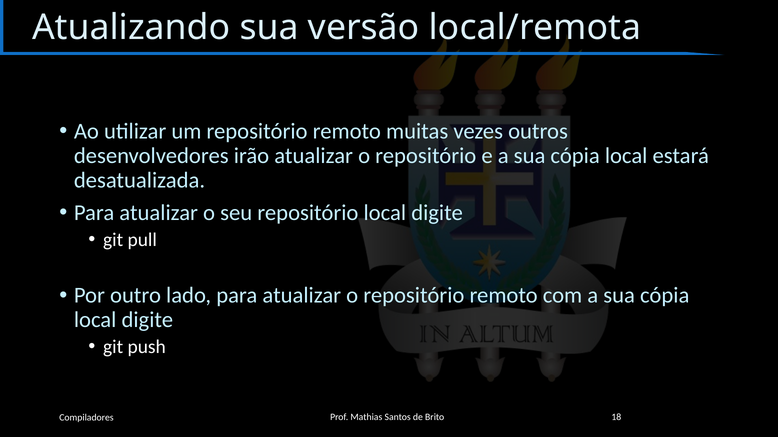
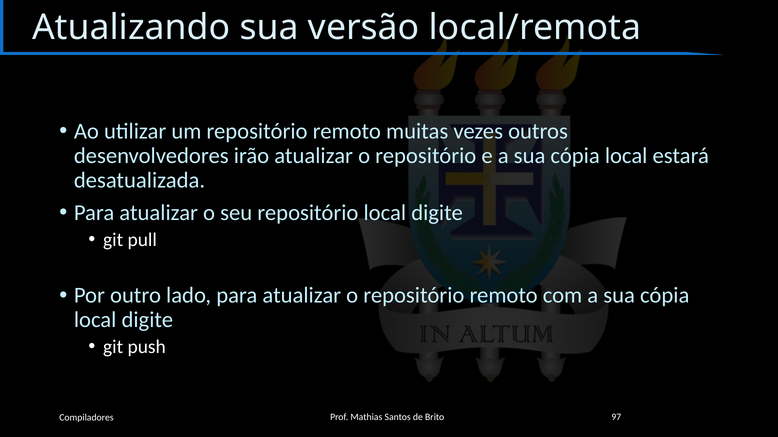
18: 18 -> 97 (616, 418)
